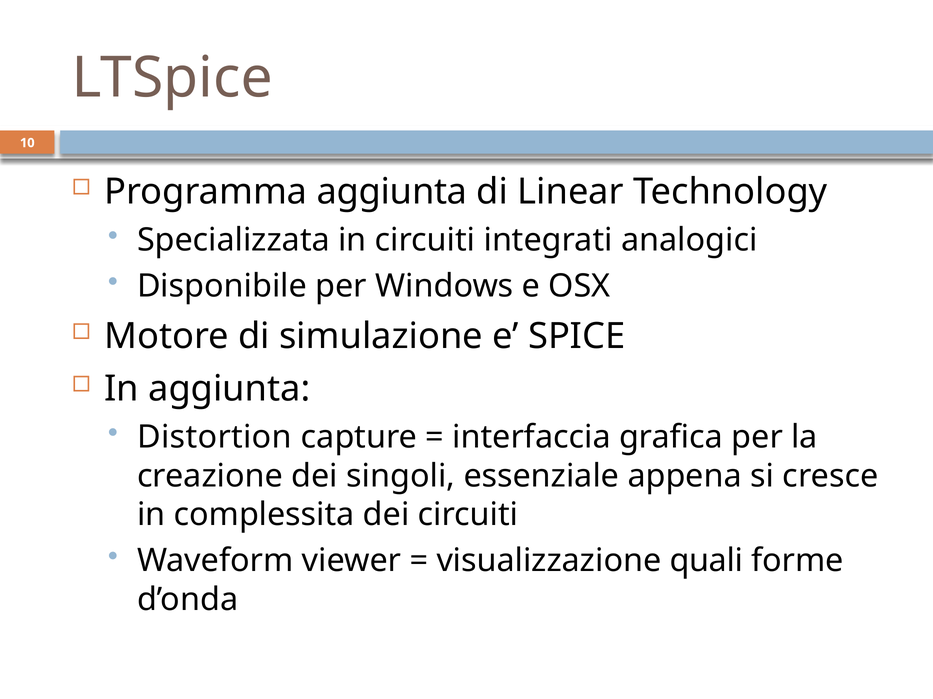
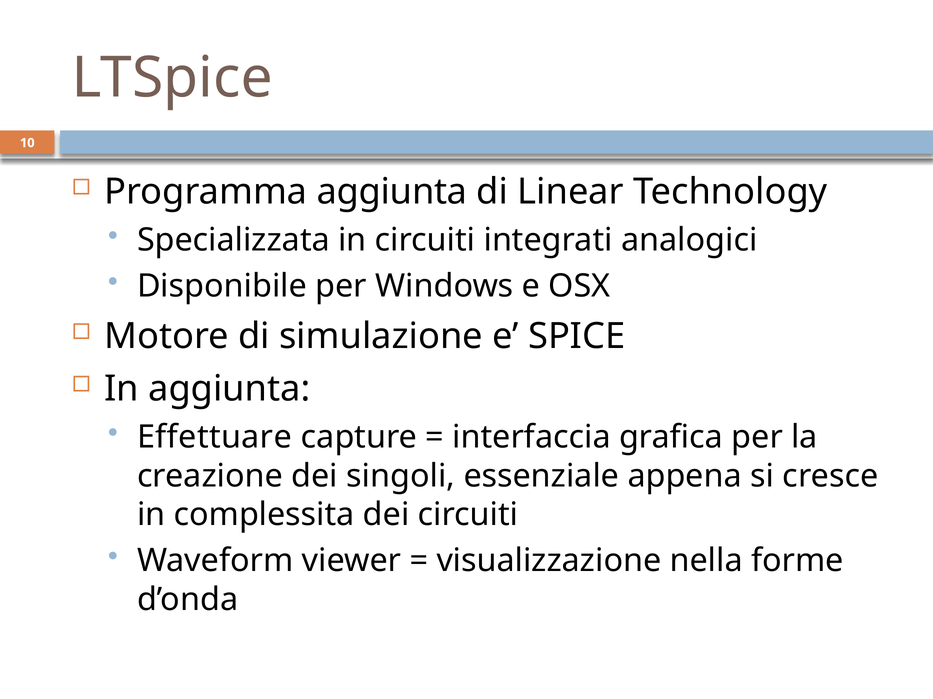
Distortion: Distortion -> Effettuare (215, 438)
quali: quali -> nella (706, 561)
